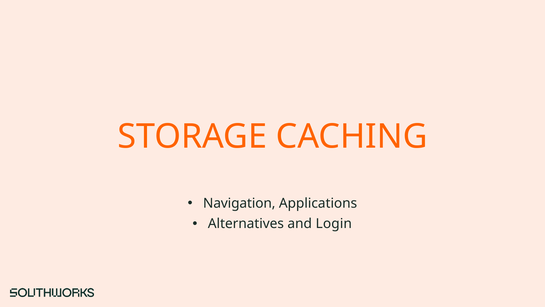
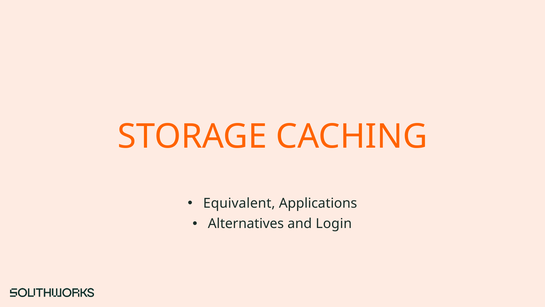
Navigation: Navigation -> Equivalent (239, 203)
